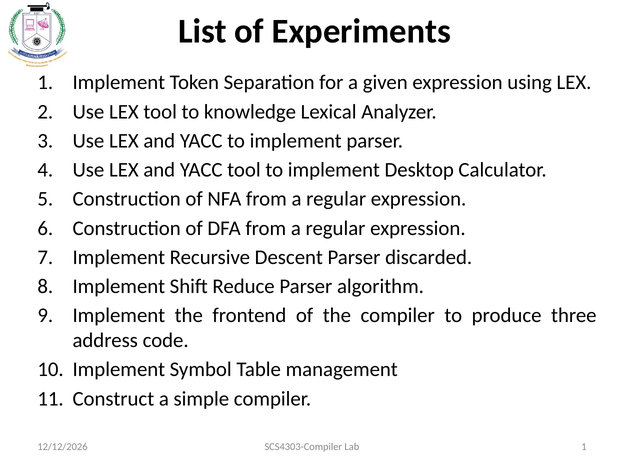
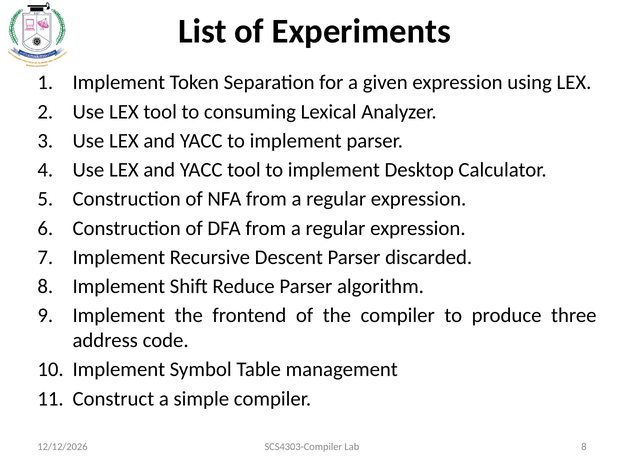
knowledge: knowledge -> consuming (250, 112)
Lab 1: 1 -> 8 (584, 447)
